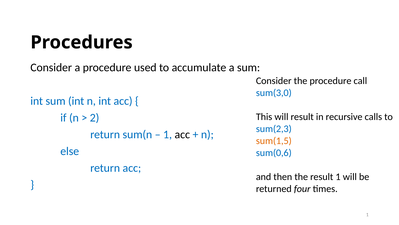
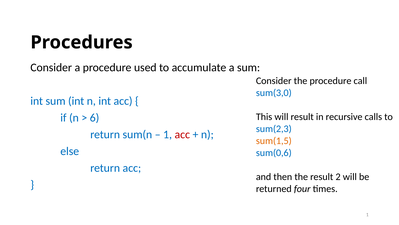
2: 2 -> 6 (95, 118)
acc colour: black -> red (182, 134)
result 1: 1 -> 2 (338, 176)
